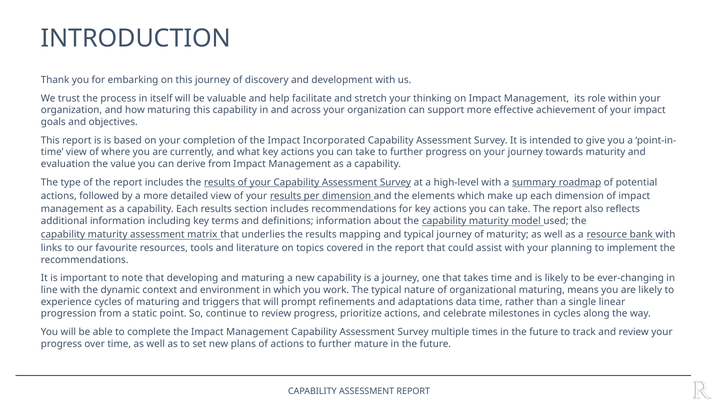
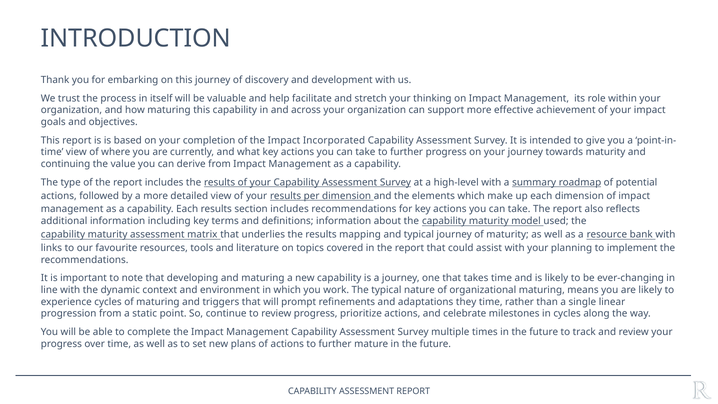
evaluation: evaluation -> continuing (66, 164)
data: data -> they (466, 302)
